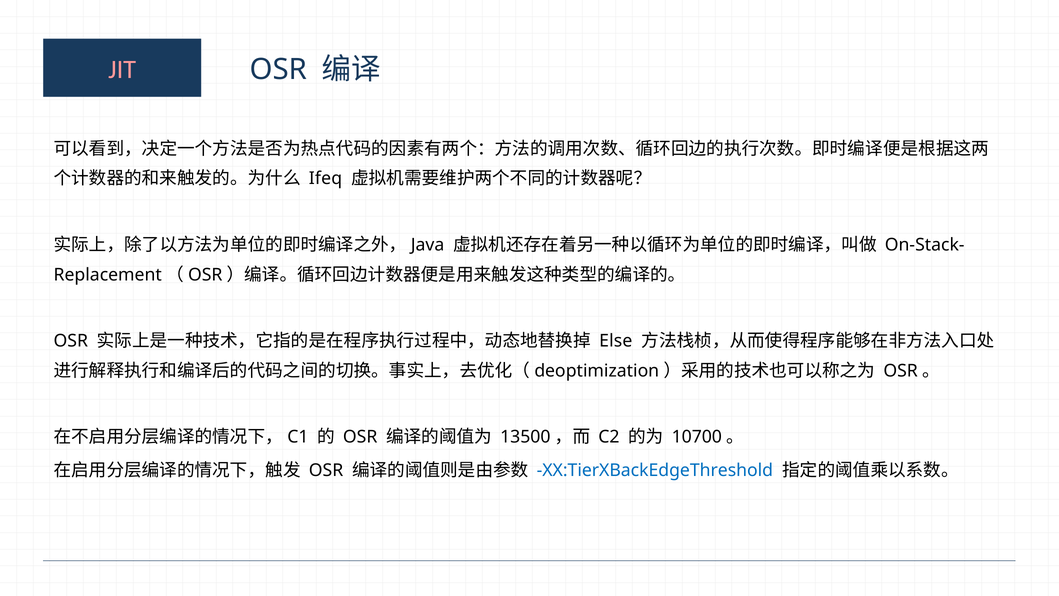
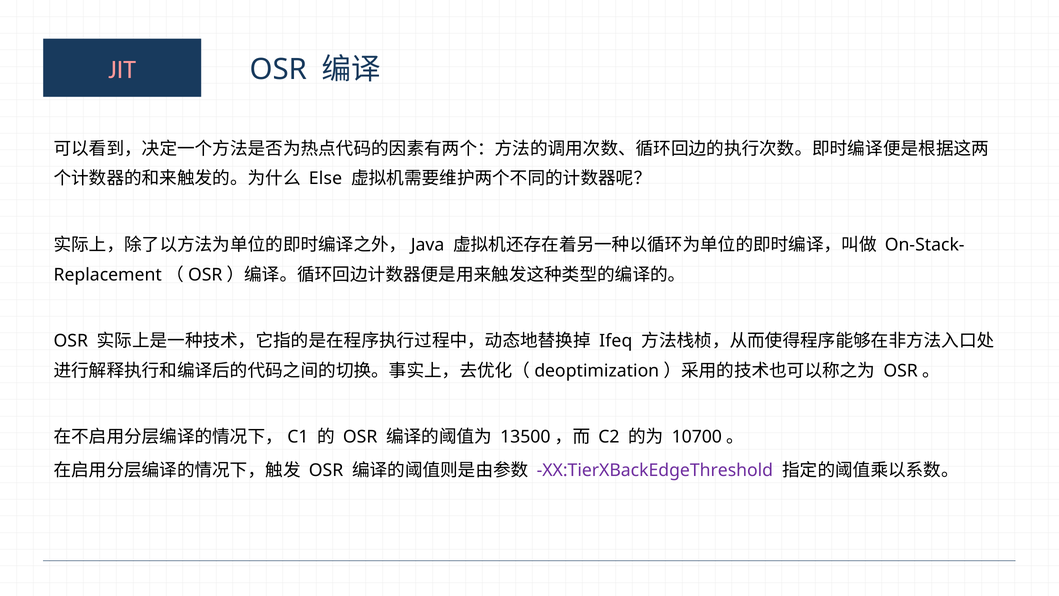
Ifeq: Ifeq -> Else (325, 179)
Else: Else -> Ifeq (616, 341)
XX:TierXBackEdgeThreshold colour: blue -> purple (655, 470)
